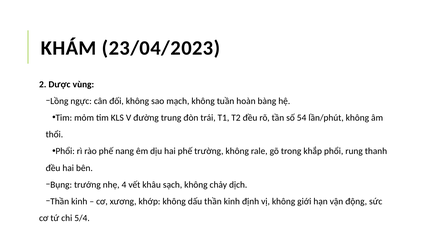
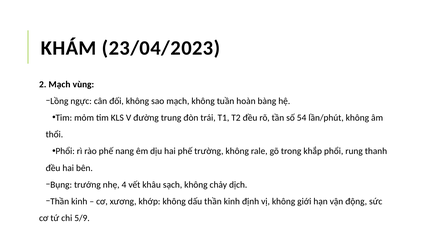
2 Dược: Dược -> Mạch (59, 84)
5/4: 5/4 -> 5/9 (82, 218)
